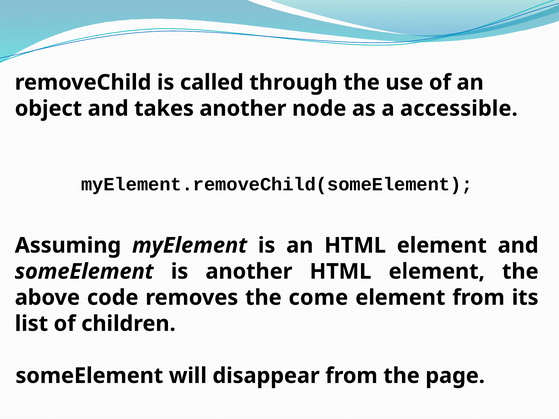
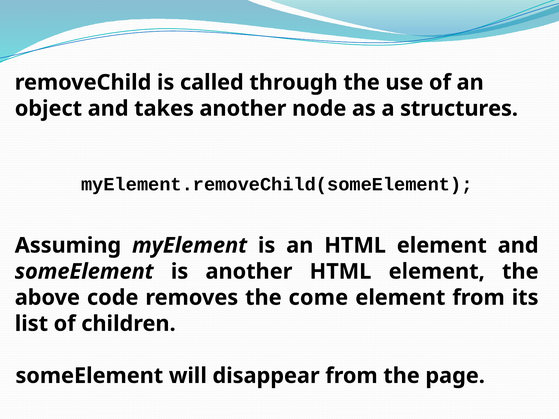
accessible: accessible -> structures (459, 109)
